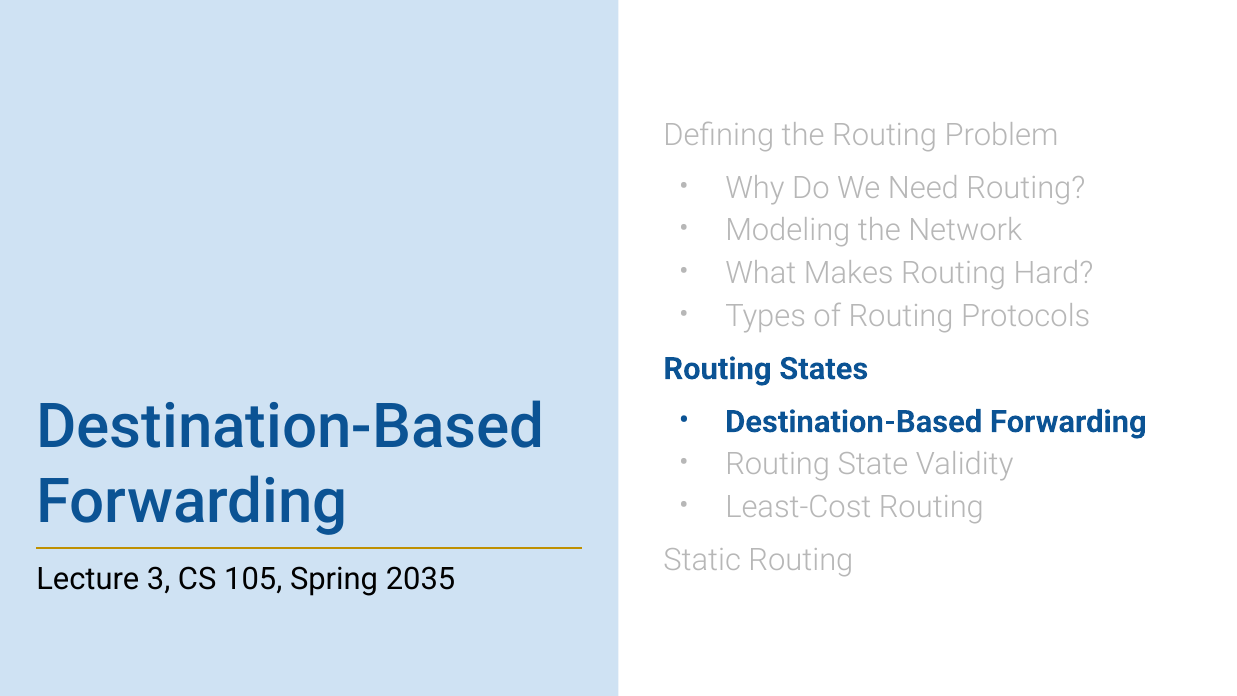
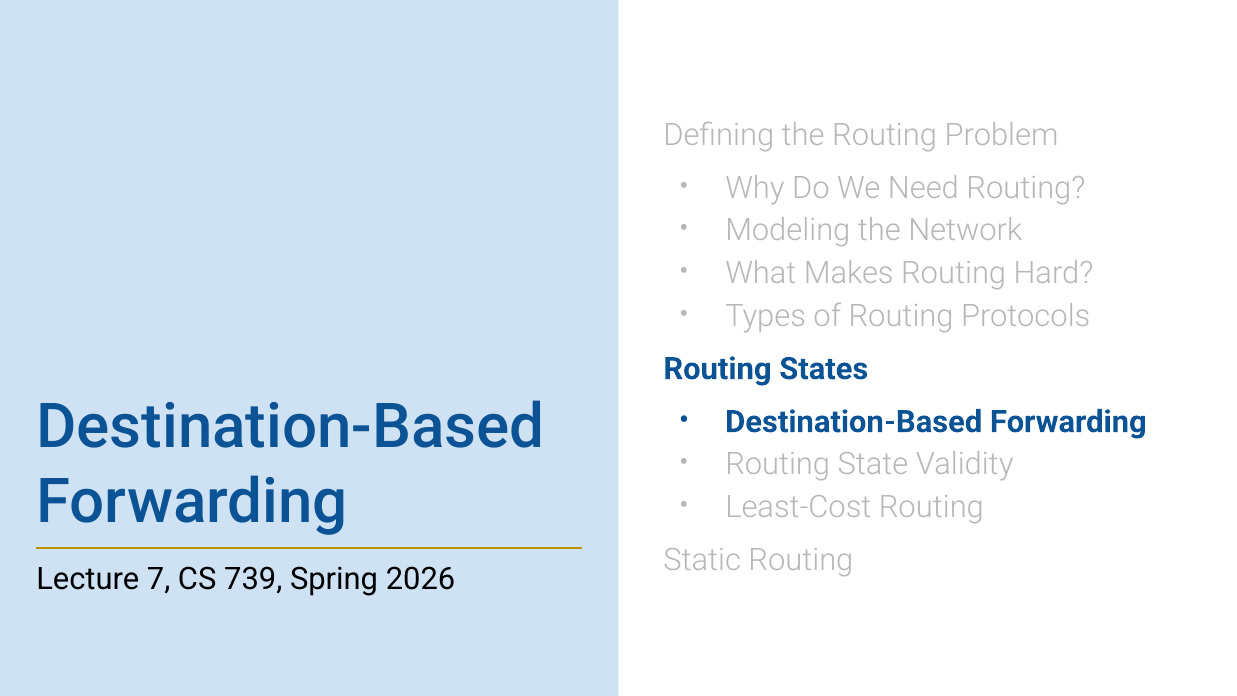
3: 3 -> 7 (159, 579)
105: 105 -> 739 (253, 579)
2035: 2035 -> 2026 (421, 579)
